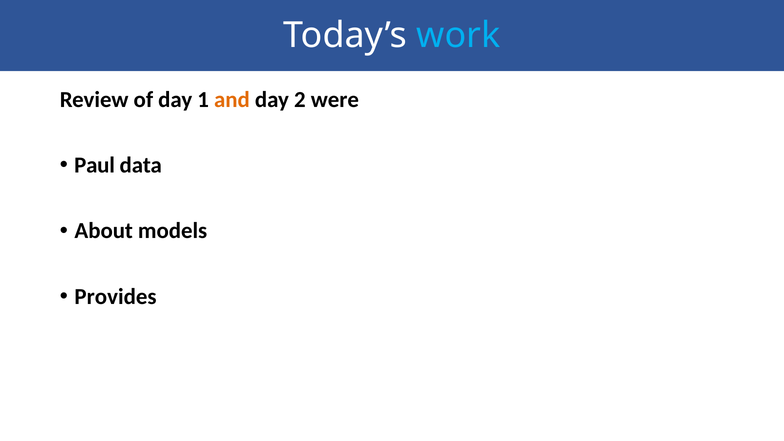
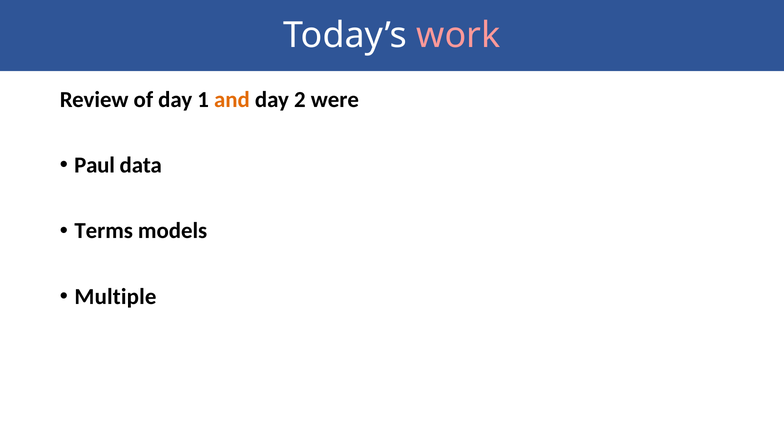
work colour: light blue -> pink (458, 35)
About: About -> Terms (104, 231)
Provides: Provides -> Multiple (115, 296)
